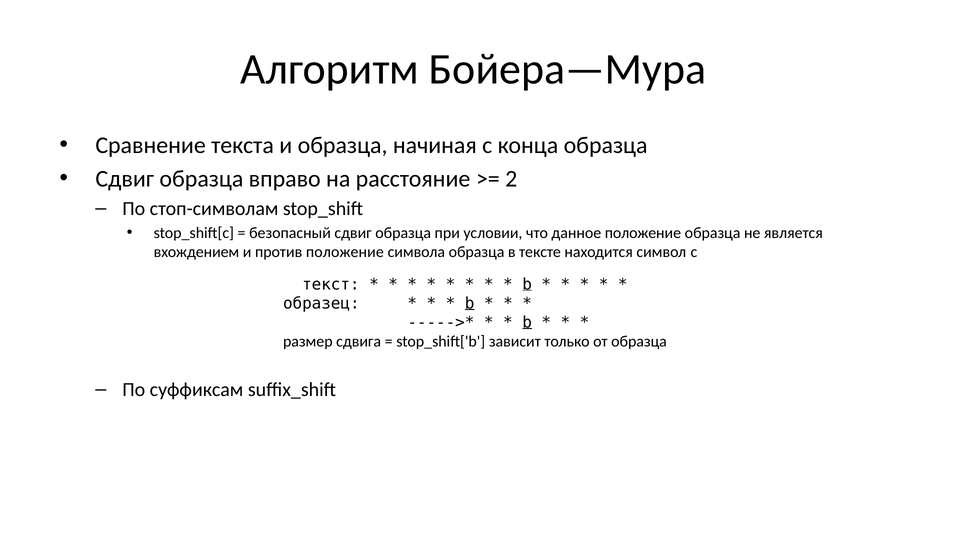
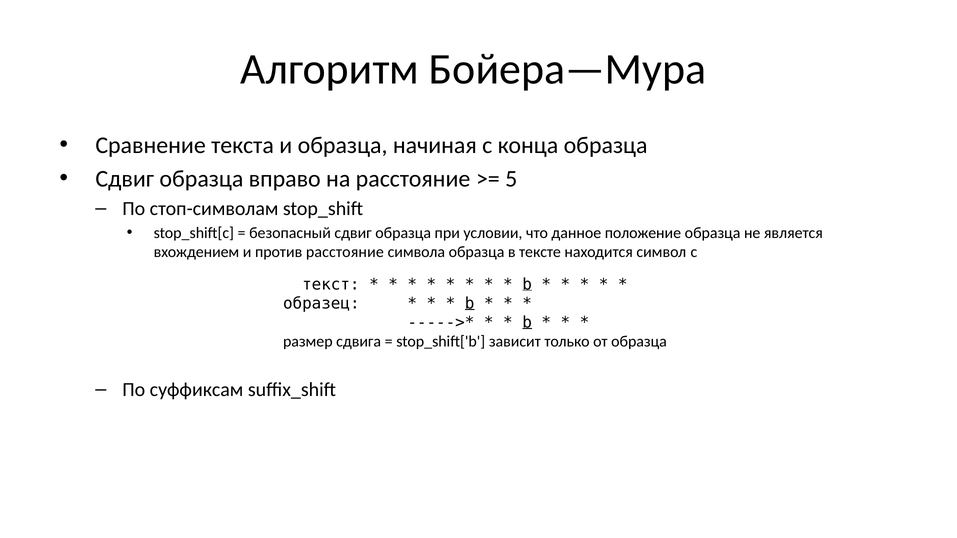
2: 2 -> 5 (511, 179)
против положение: положение -> расстояние (345, 252)
